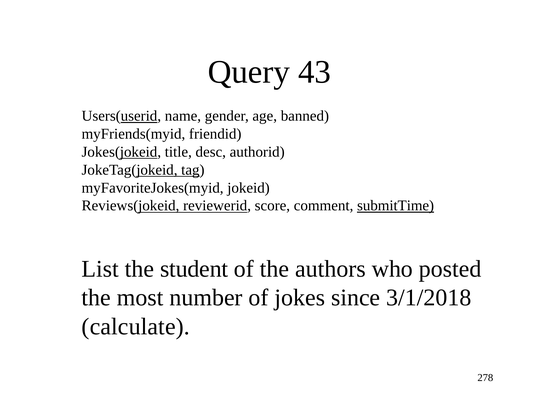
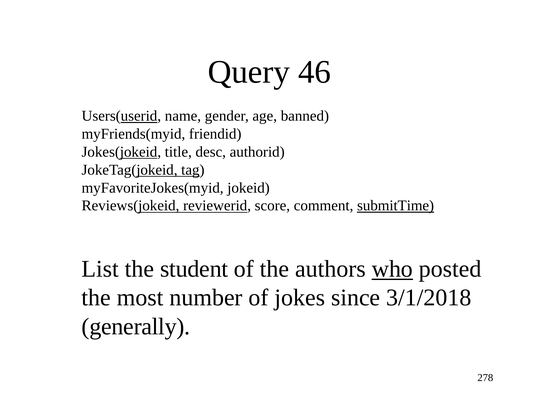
43: 43 -> 46 (315, 72)
who underline: none -> present (392, 269)
calculate: calculate -> generally (136, 327)
